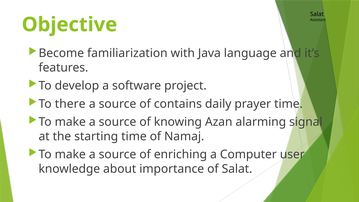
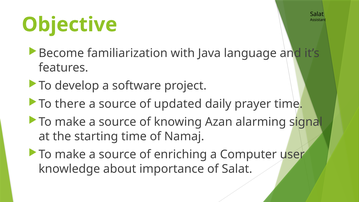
contains: contains -> updated (178, 104)
